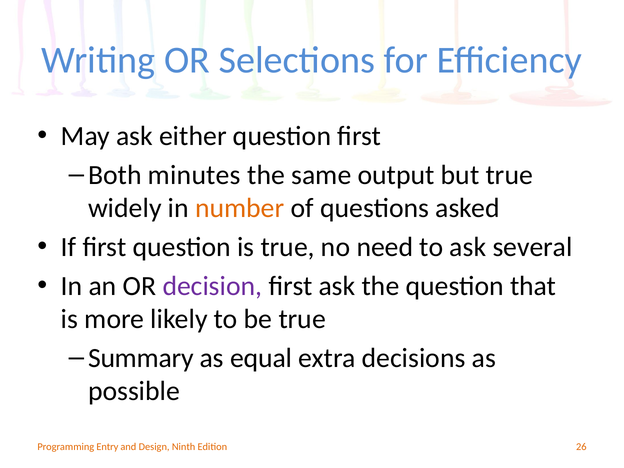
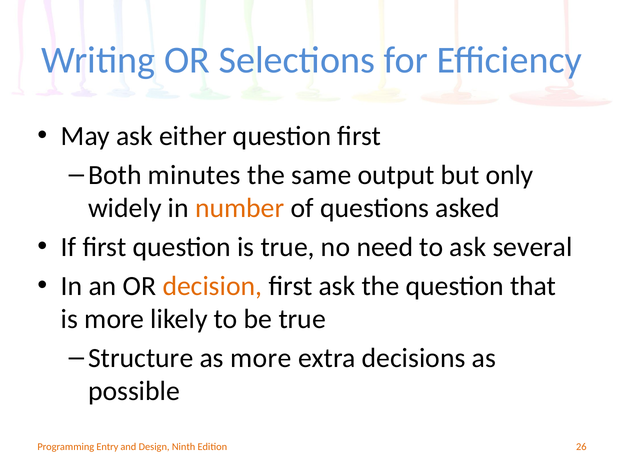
but true: true -> only (510, 175)
decision colour: purple -> orange (212, 286)
Summary: Summary -> Structure (141, 358)
as equal: equal -> more (261, 358)
